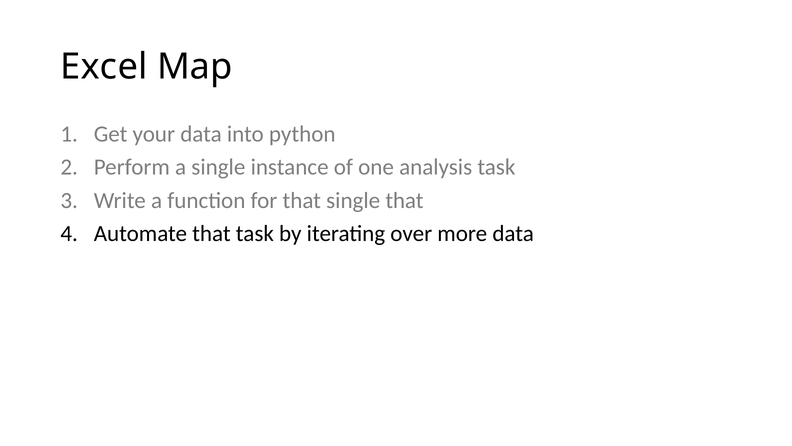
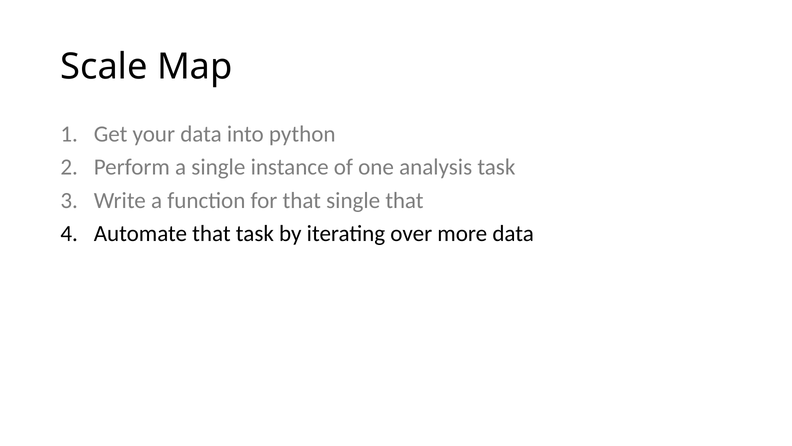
Excel: Excel -> Scale (104, 67)
